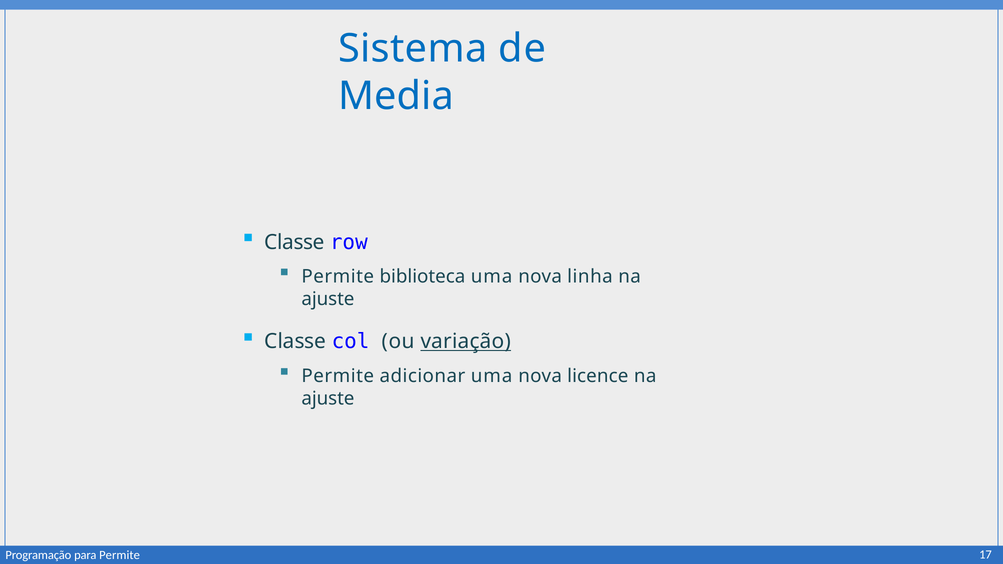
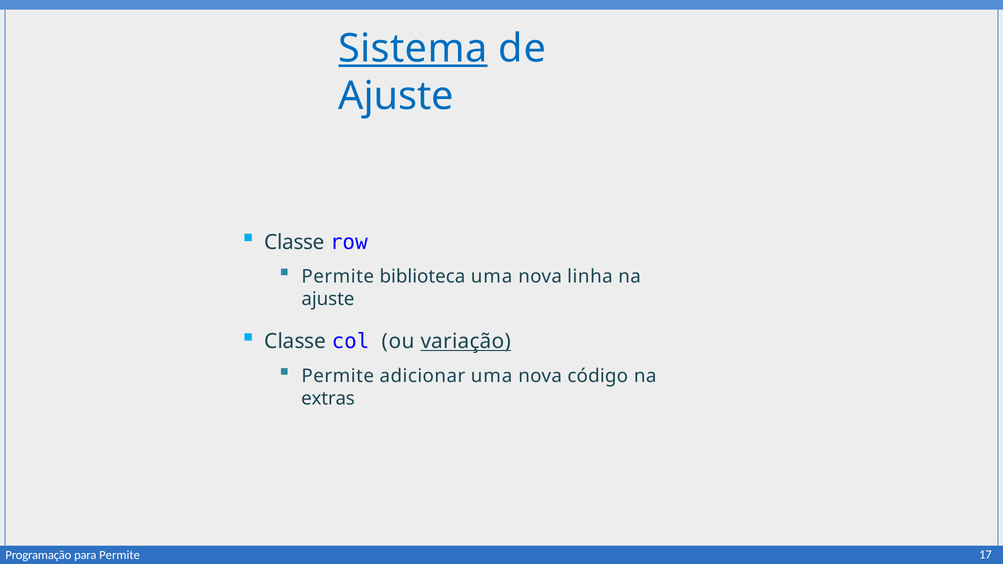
Sistema underline: none -> present (413, 49)
Media: Media -> Ajuste (396, 96)
licence: licence -> código (598, 376)
ajuste: ajuste -> extras (328, 399)
